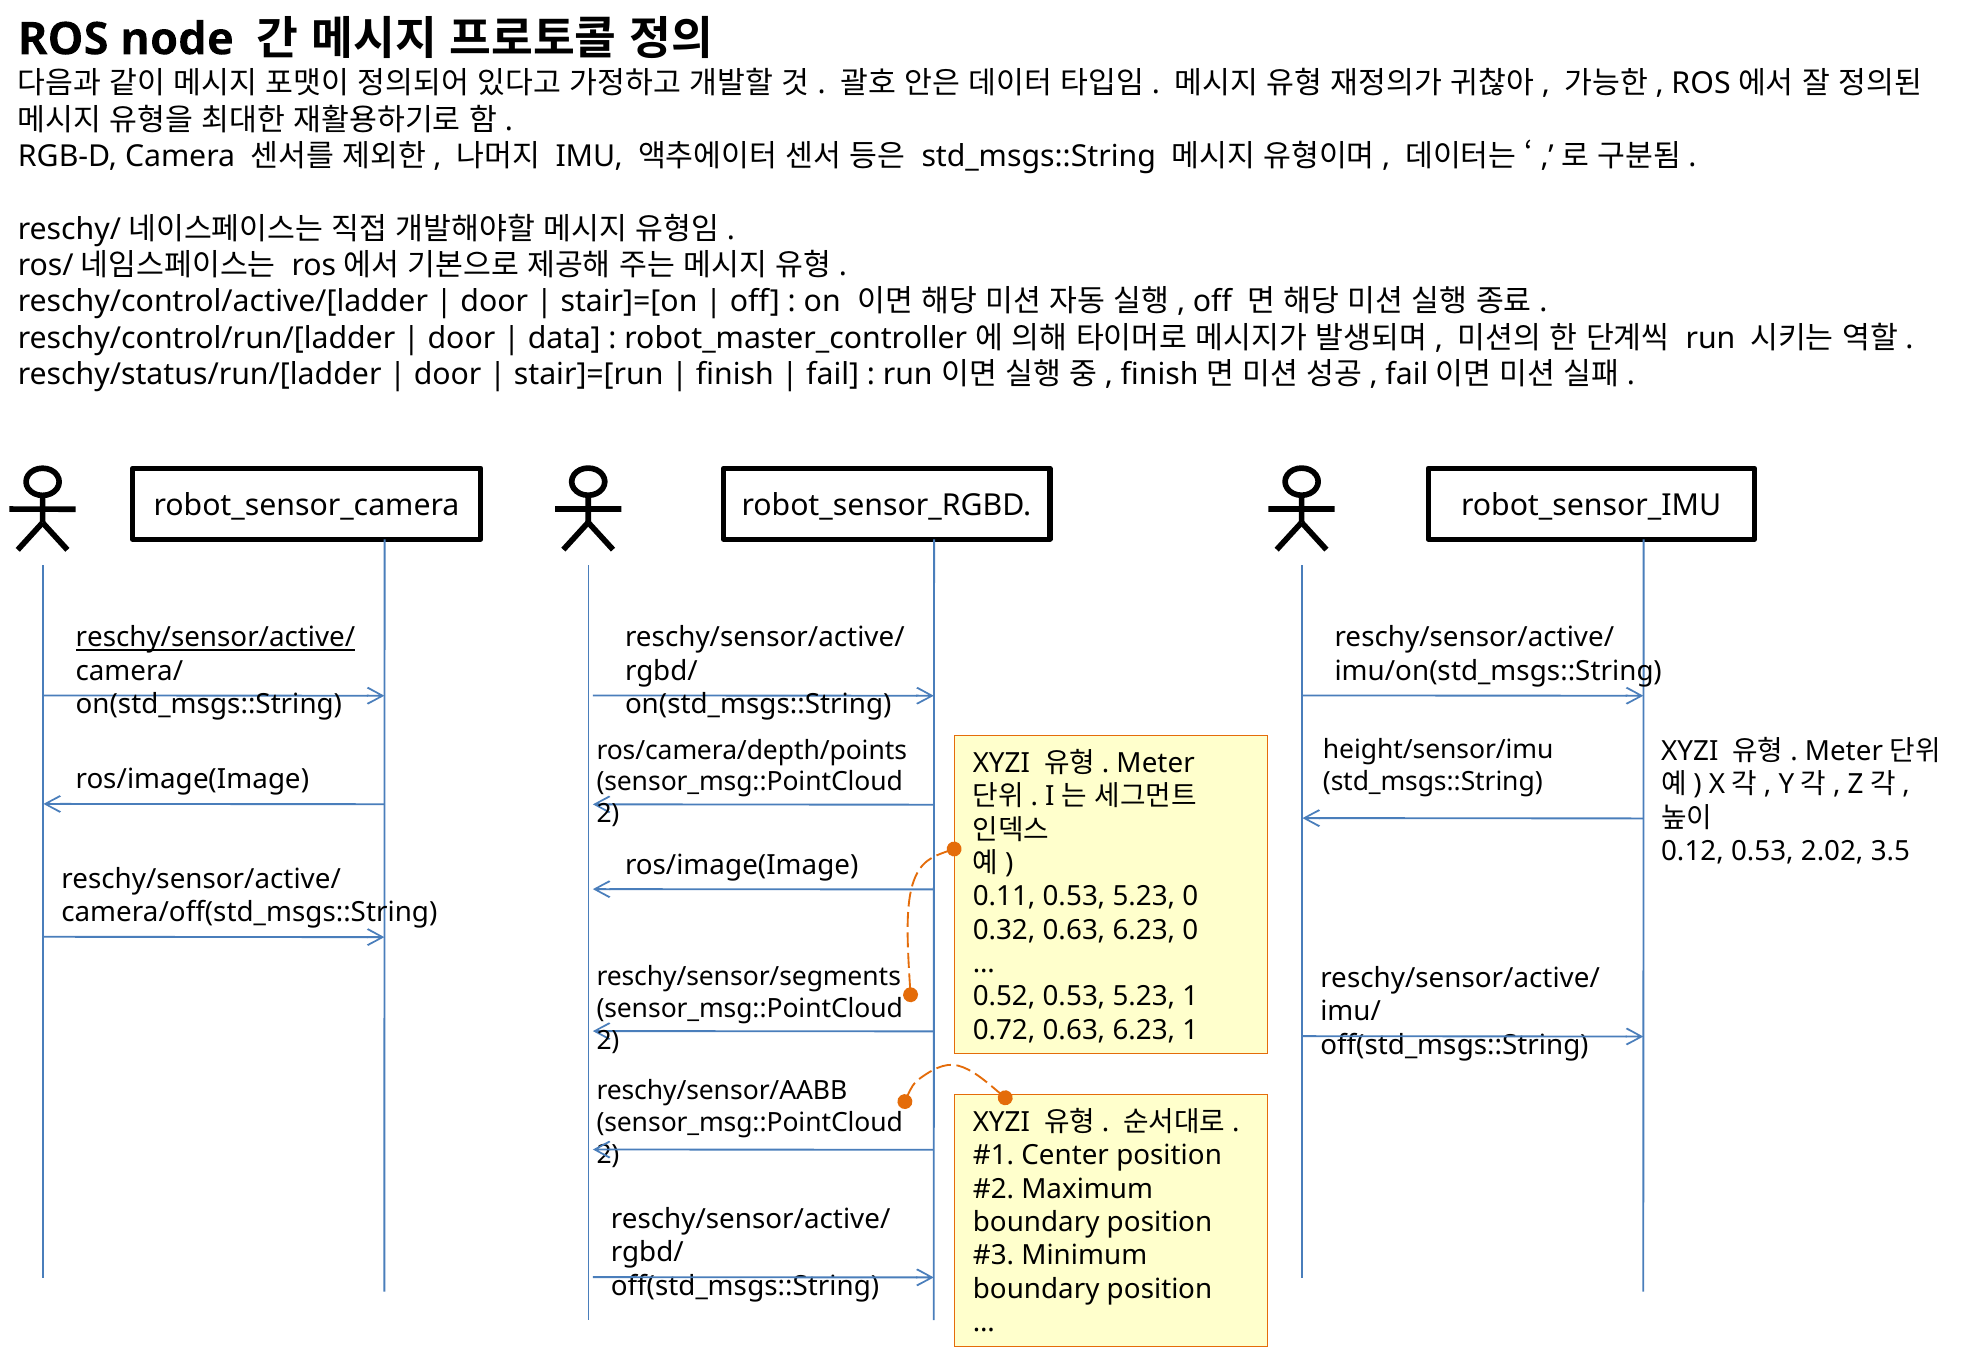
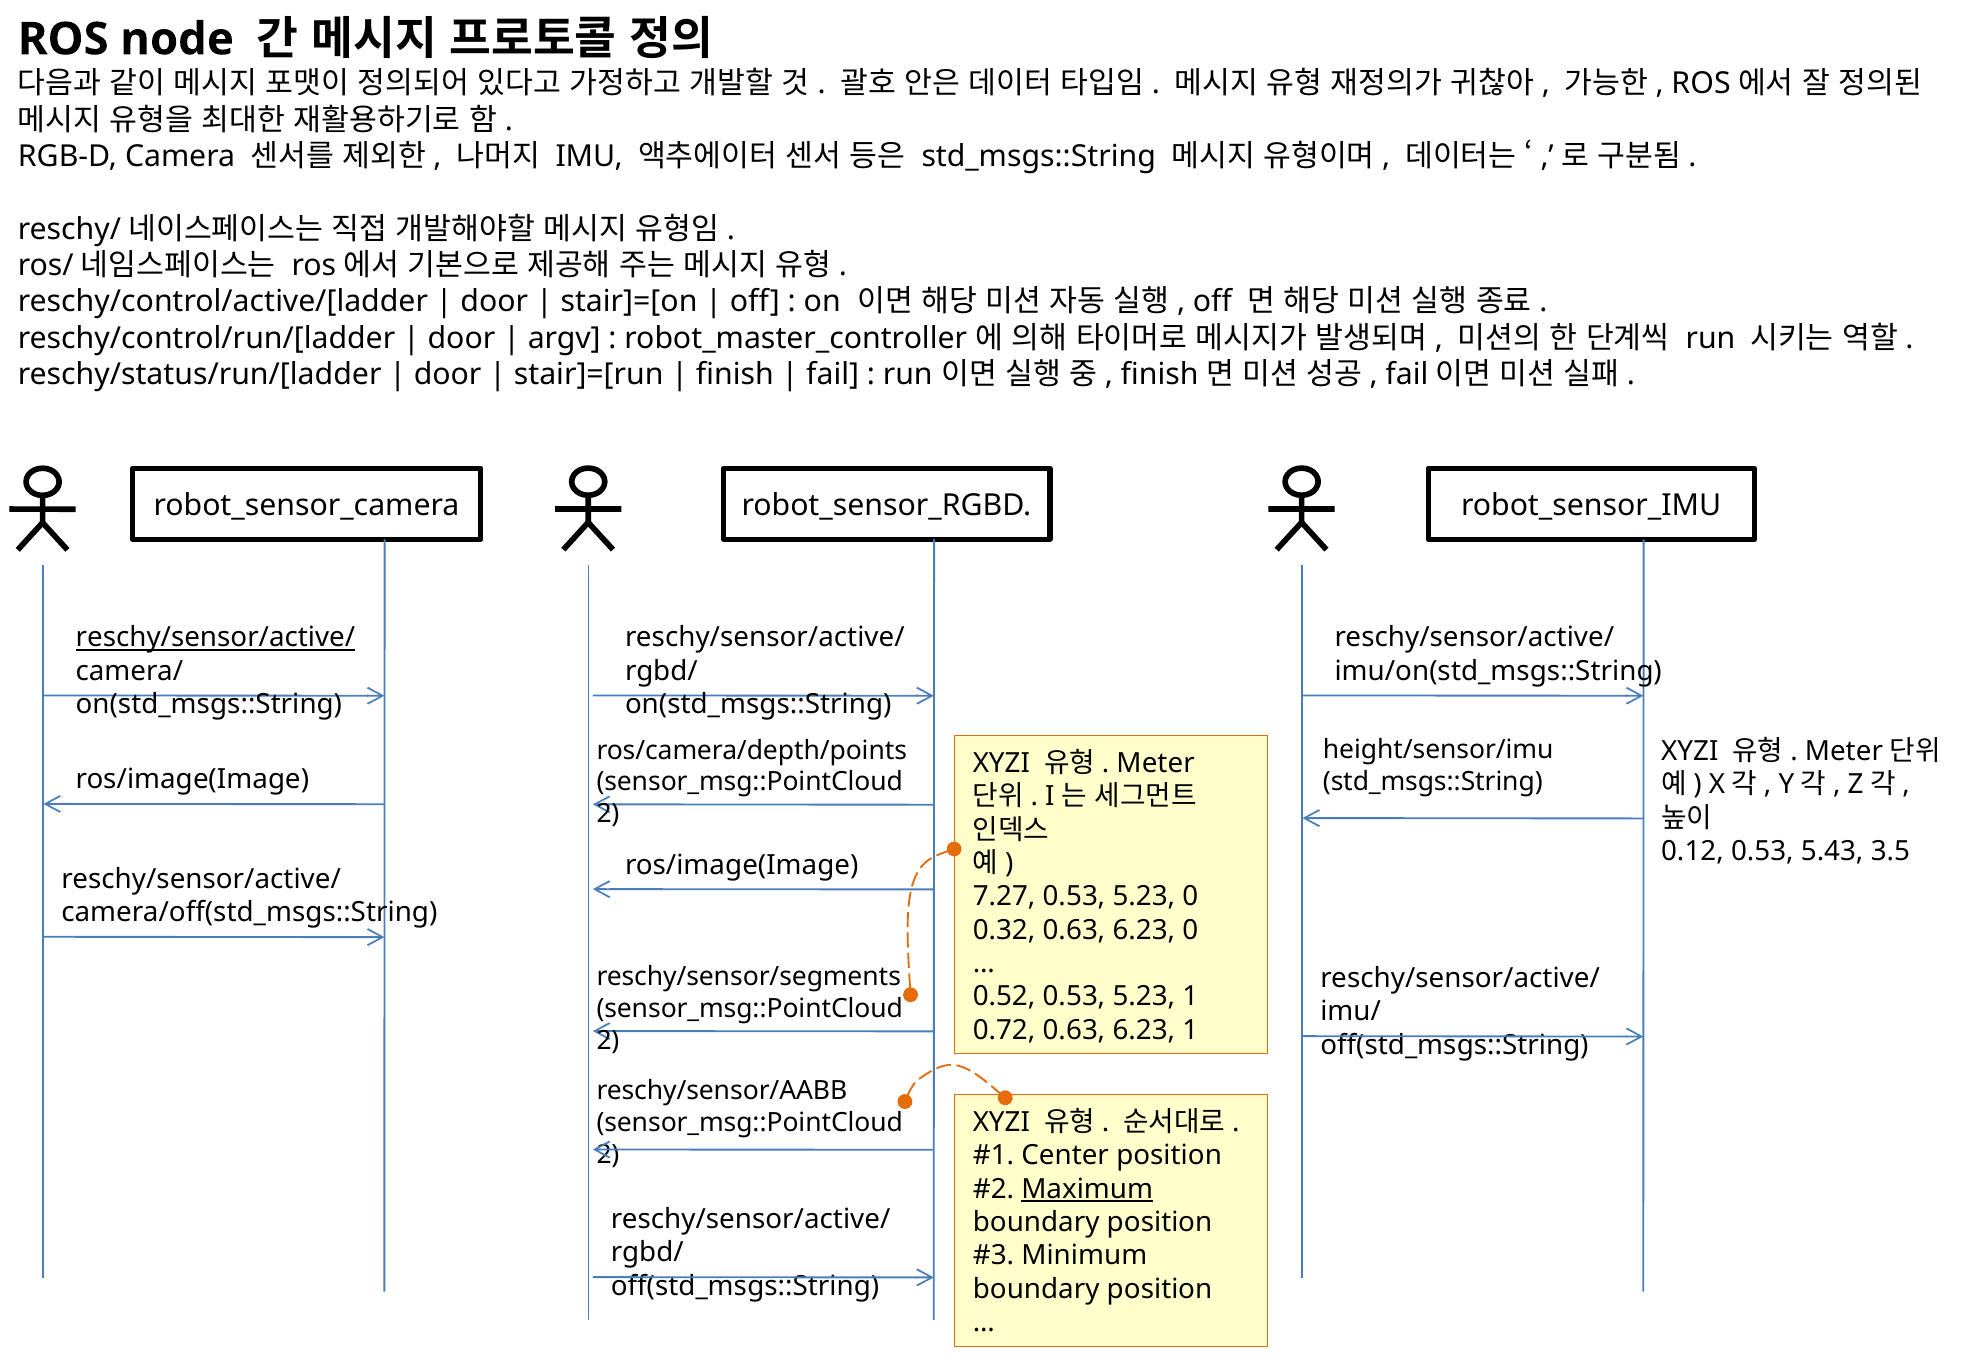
data: data -> argv (564, 338)
2.02: 2.02 -> 5.43 (1832, 851)
0.11: 0.11 -> 7.27 (1004, 897)
Maximum underline: none -> present (1087, 1189)
